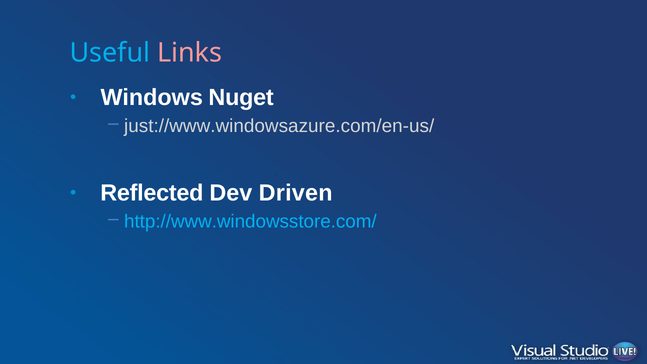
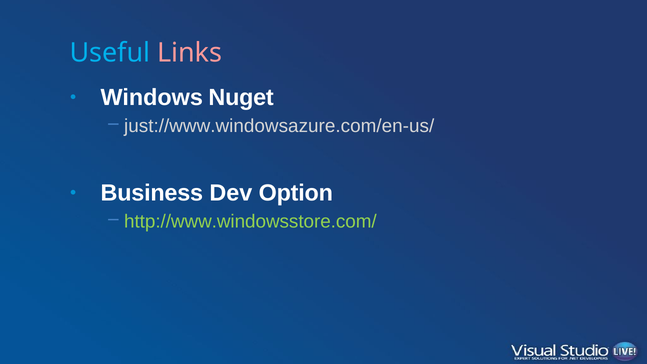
Reflected: Reflected -> Business (152, 193)
Driven: Driven -> Option (296, 193)
http://www.windowsstore.com/ colour: light blue -> light green (250, 221)
